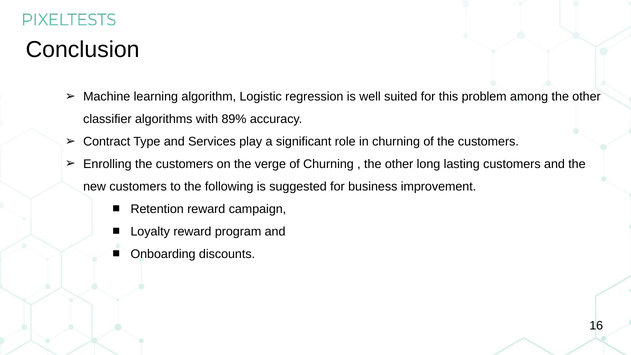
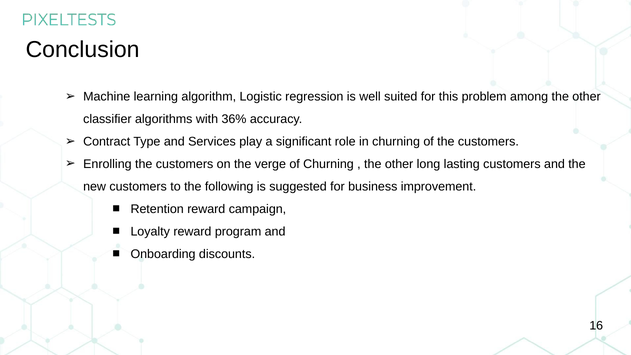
89%: 89% -> 36% (234, 119)
